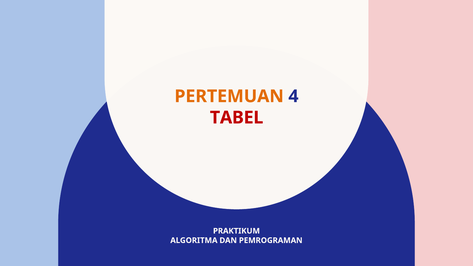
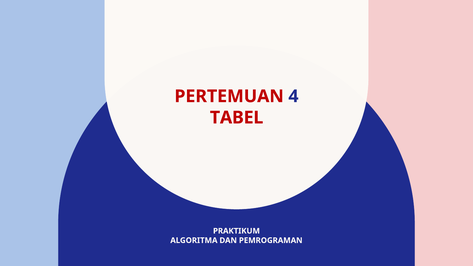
PERTEMUAN colour: orange -> red (229, 96)
